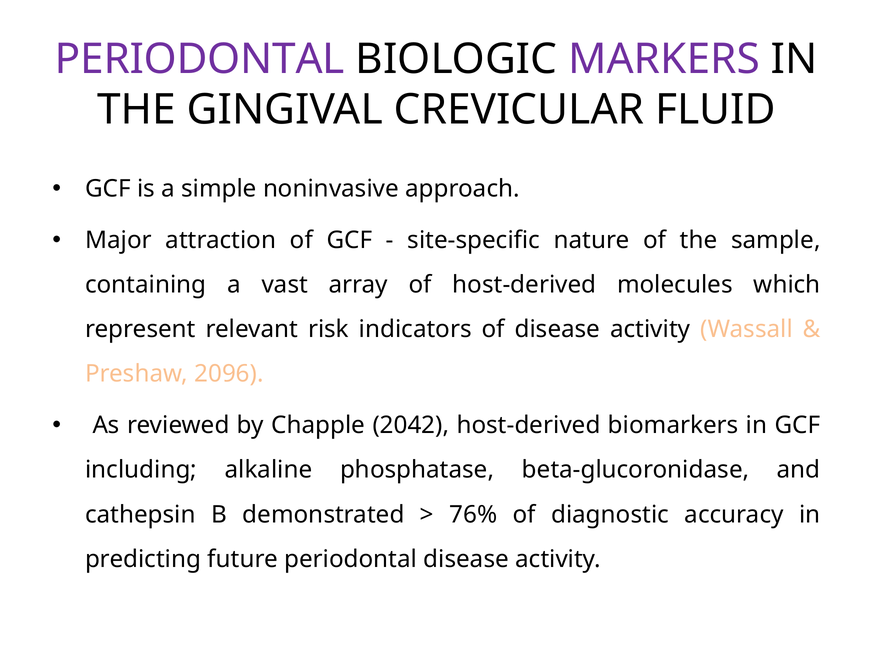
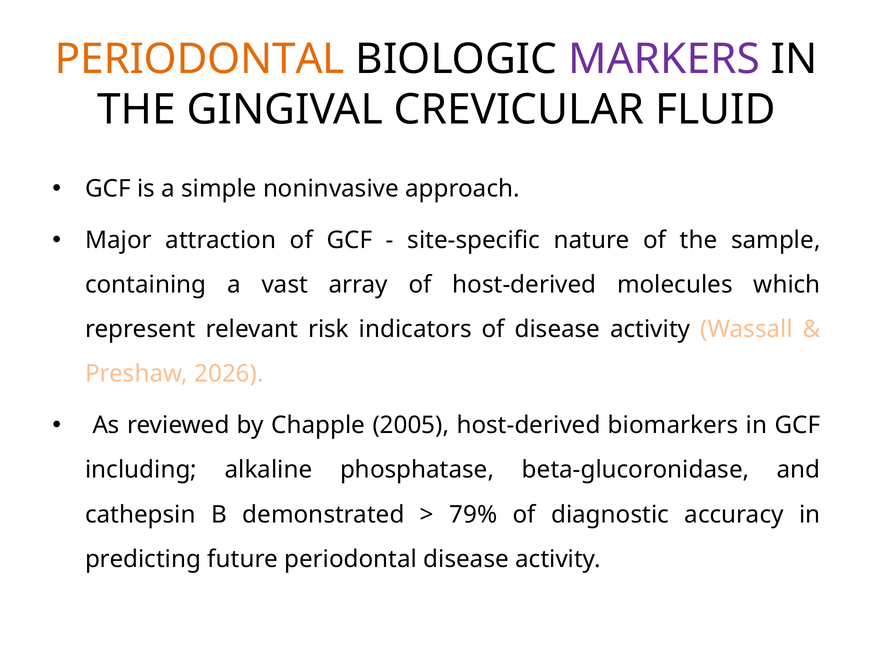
PERIODONTAL colour: purple -> orange (200, 59)
2096: 2096 -> 2026 (229, 374)
2042: 2042 -> 2005 (411, 425)
76%: 76% -> 79% (473, 514)
